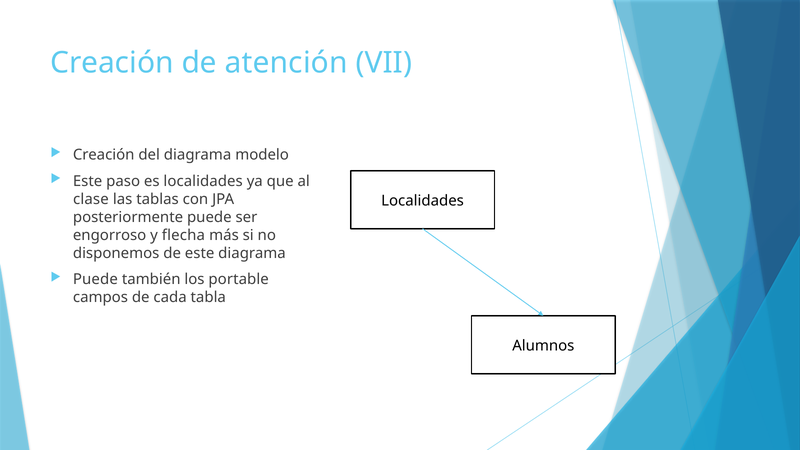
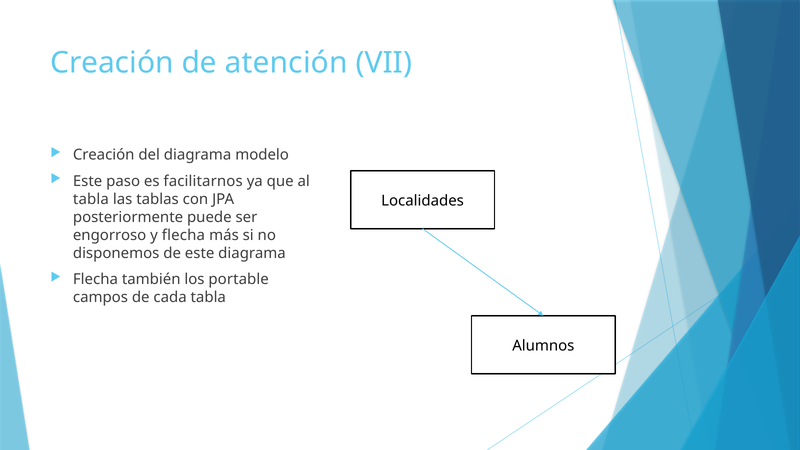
es localidades: localidades -> facilitarnos (203, 181)
clase: clase -> tabla (91, 199)
Puede: Puede -> Flecha (95, 280)
